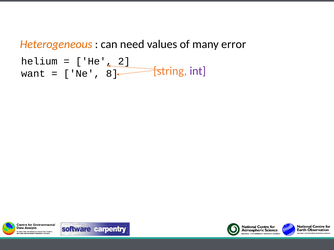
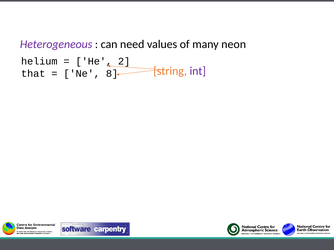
Heterogeneous colour: orange -> purple (56, 44)
error: error -> neon (234, 44)
want: want -> that (33, 74)
